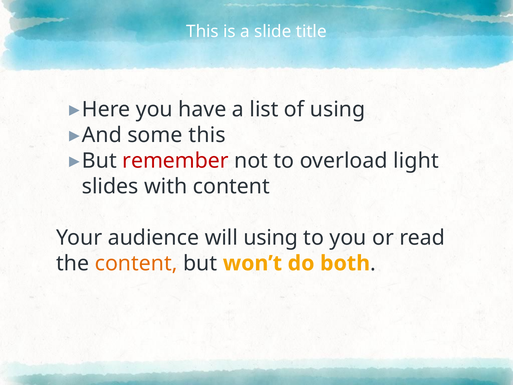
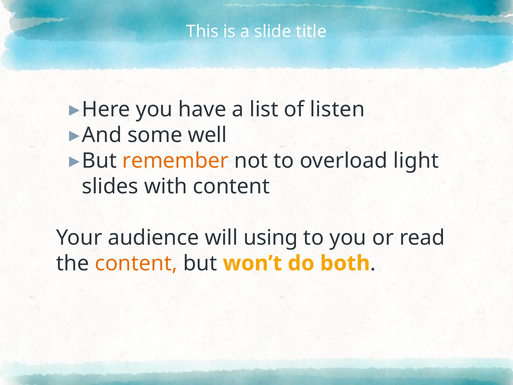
of using: using -> listen (337, 109)
some this: this -> well (207, 135)
remember colour: red -> orange (175, 161)
